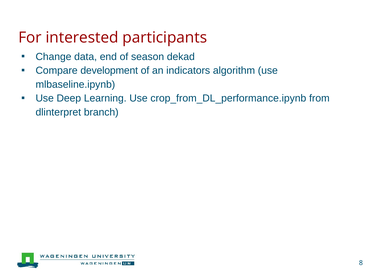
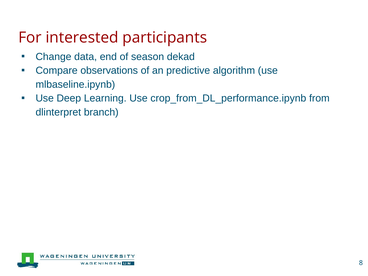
development: development -> observations (109, 71)
indicators: indicators -> predictive (188, 71)
